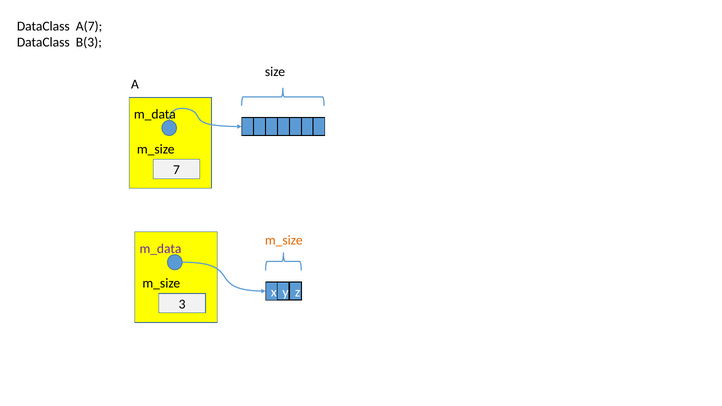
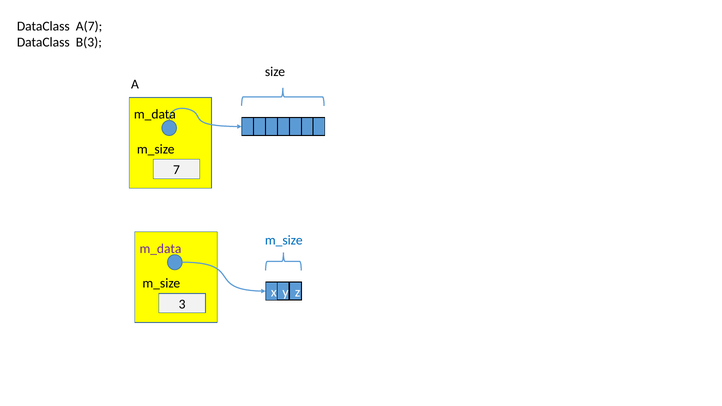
m_size colour: orange -> blue (284, 240)
